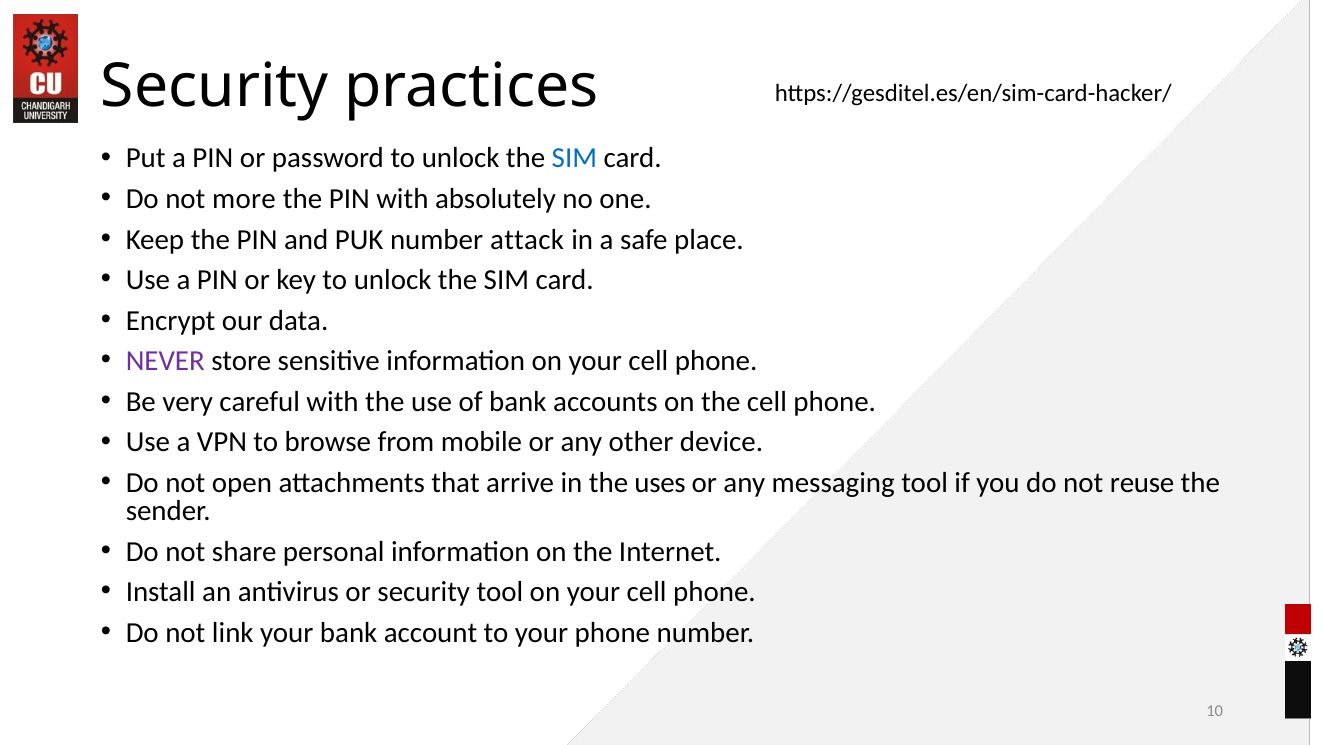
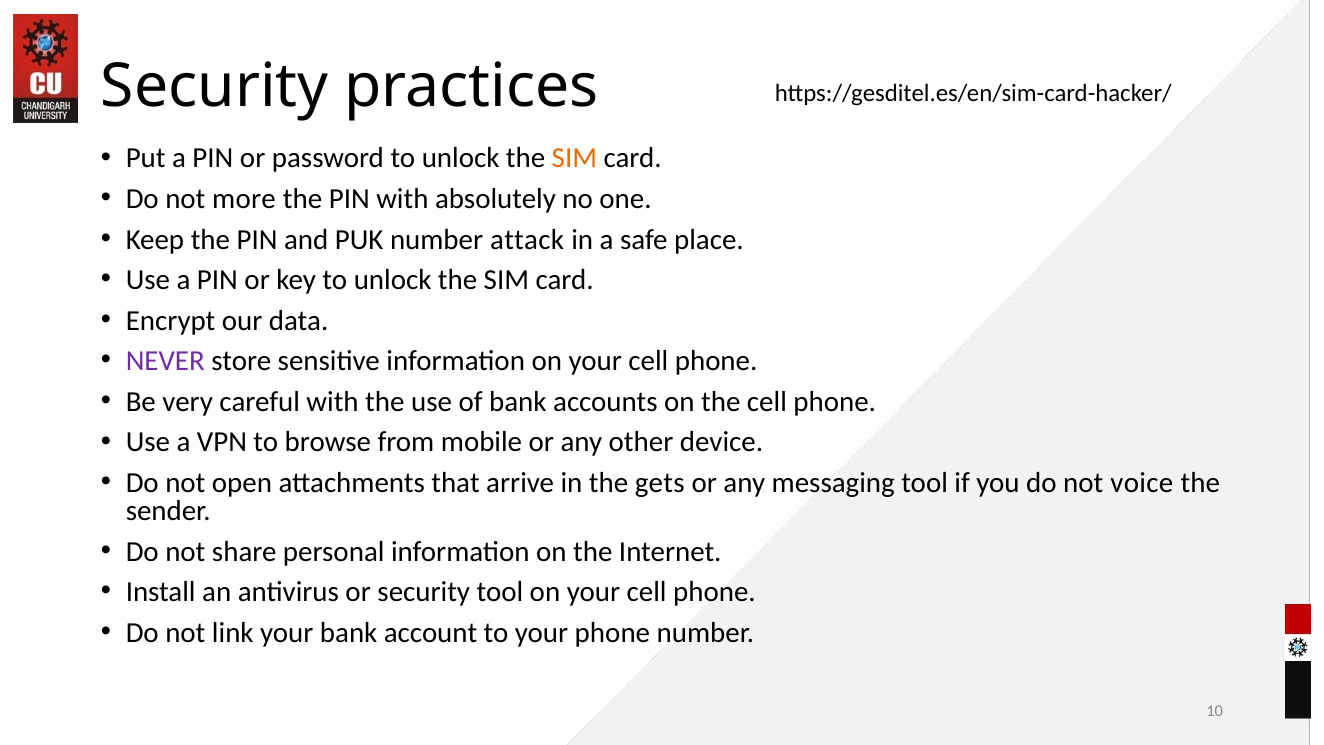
SIM colour: blue -> orange (574, 158)
uses: uses -> gets (660, 483)
reuse: reuse -> voice (1142, 483)
